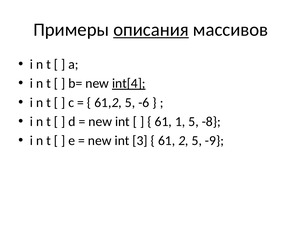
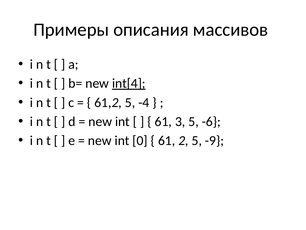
описания underline: present -> none (151, 30)
-6: -6 -> -4 (144, 102)
1: 1 -> 3 (180, 121)
-8: -8 -> -6 (211, 121)
3: 3 -> 0 (140, 140)
